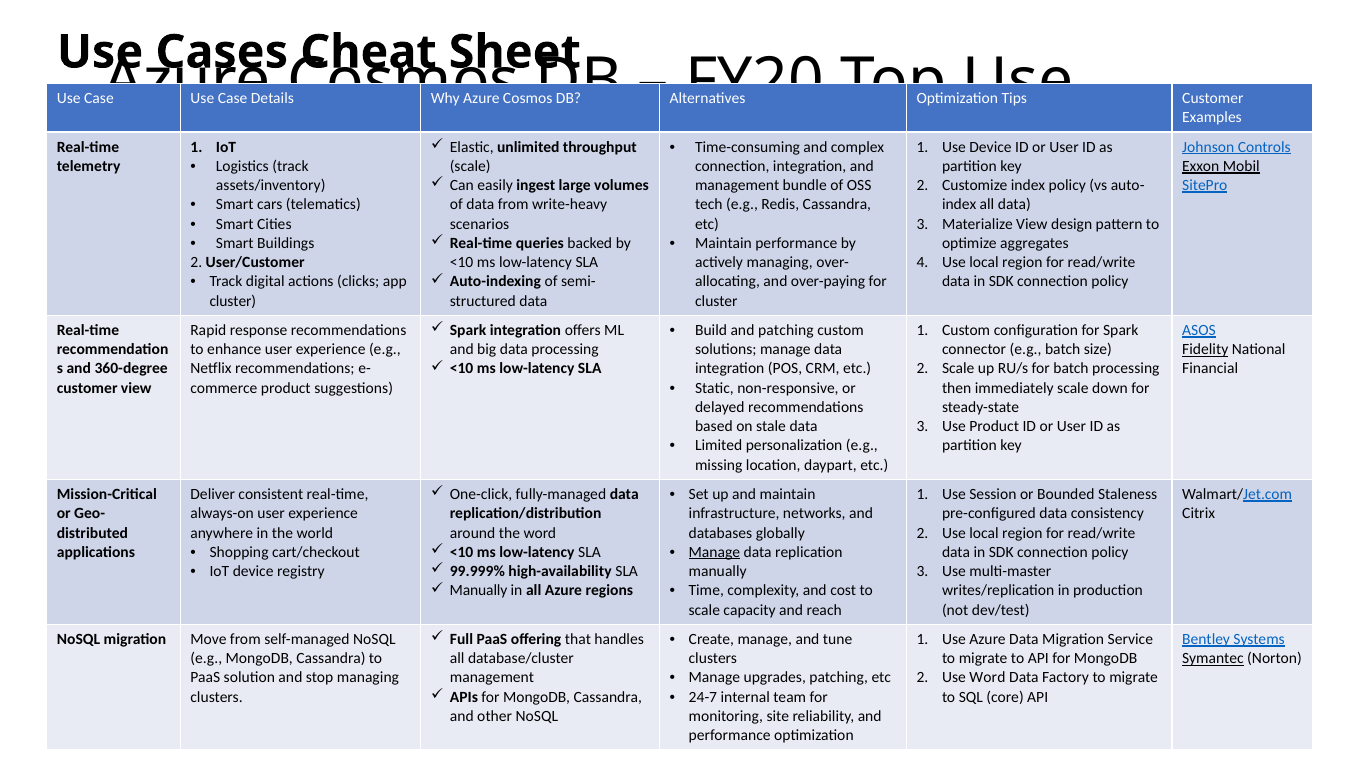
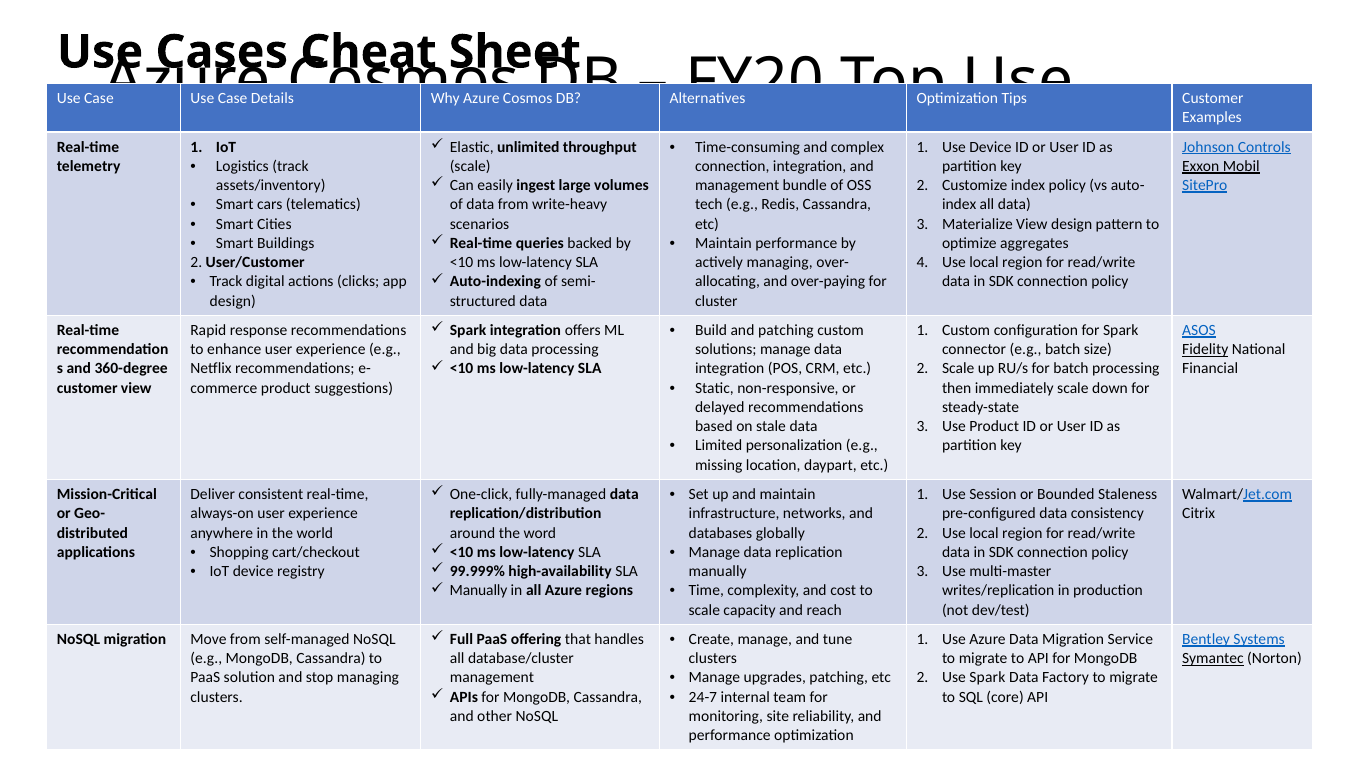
cluster: cluster -> design (233, 301)
Manage underline: present -> none (714, 552)
Use Word: Word -> Spark (987, 677)
